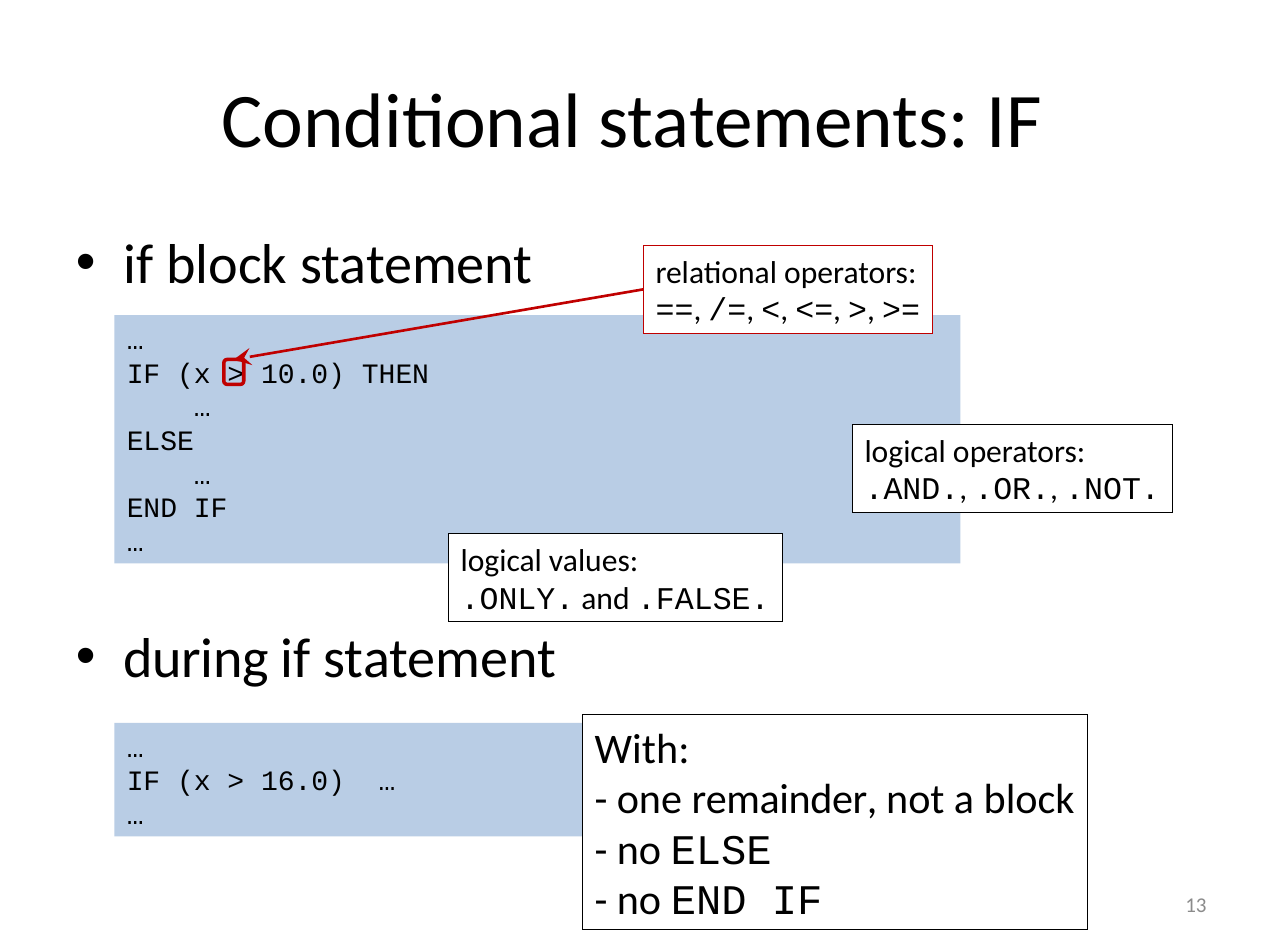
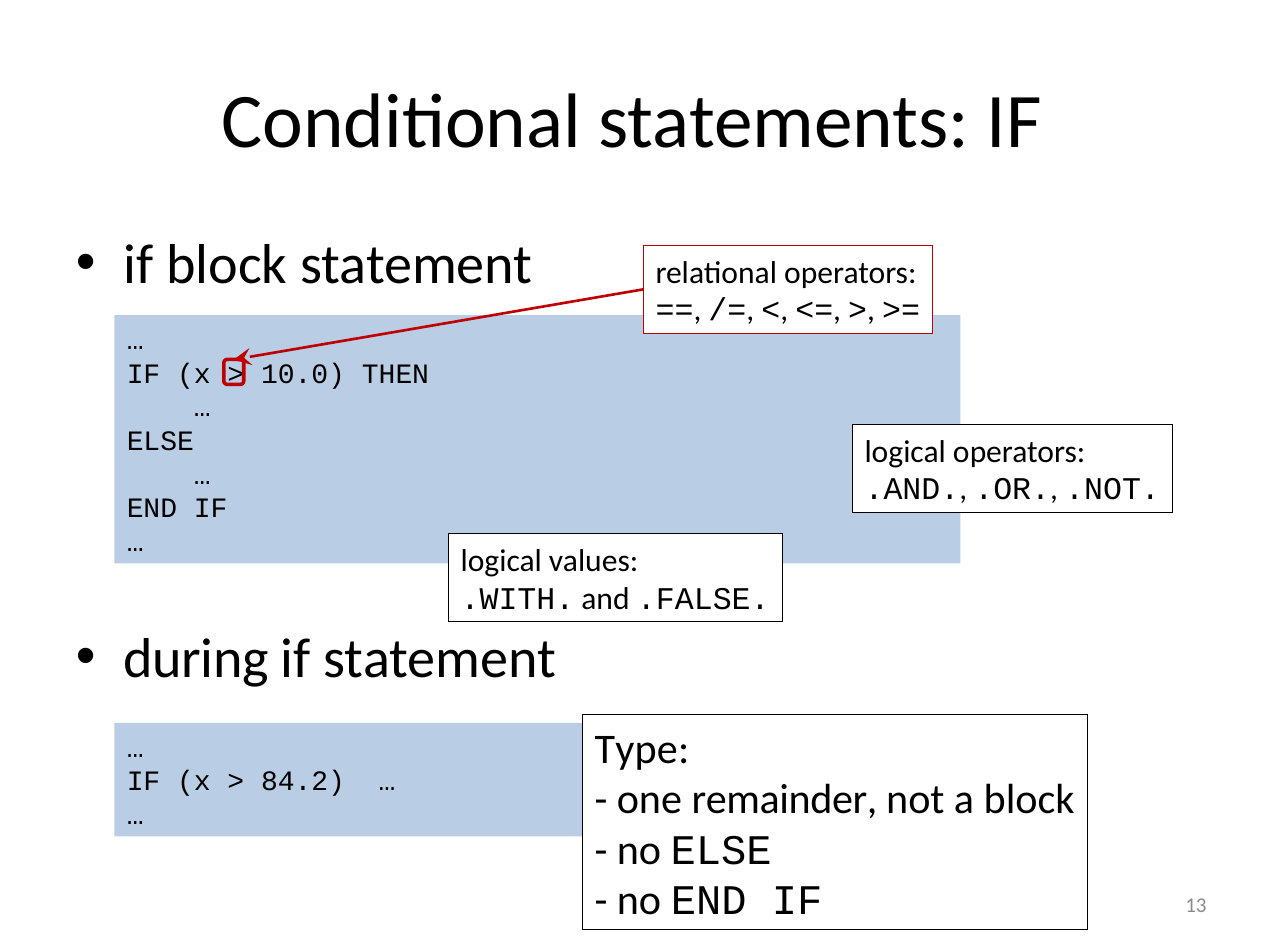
.ONLY: .ONLY -> .WITH (517, 599)
With: With -> Type (642, 749)
16.0: 16.0 -> 84.2 (303, 782)
